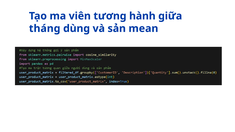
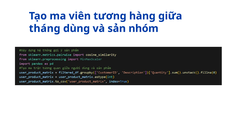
hành: hành -> hàng (142, 16)
mean: mean -> nhóm (143, 29)
